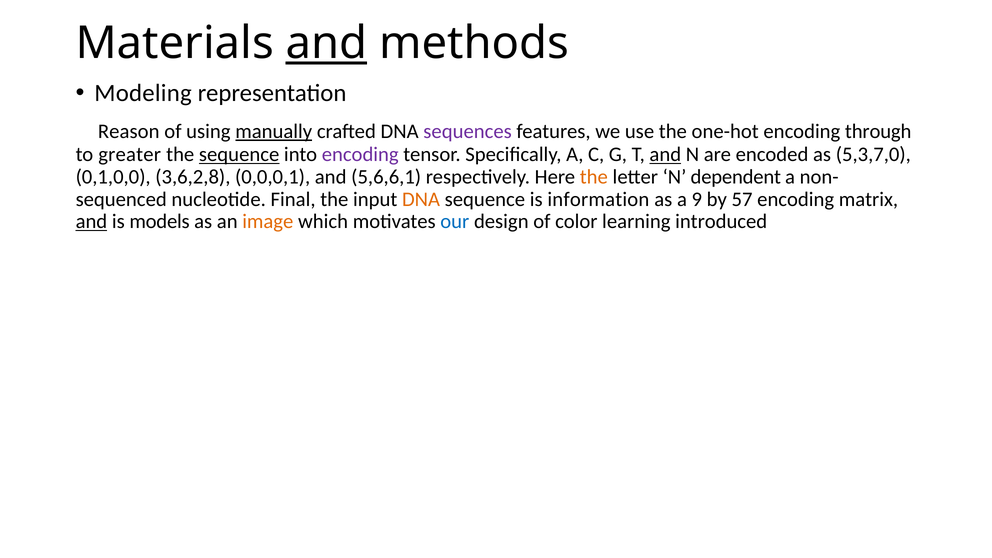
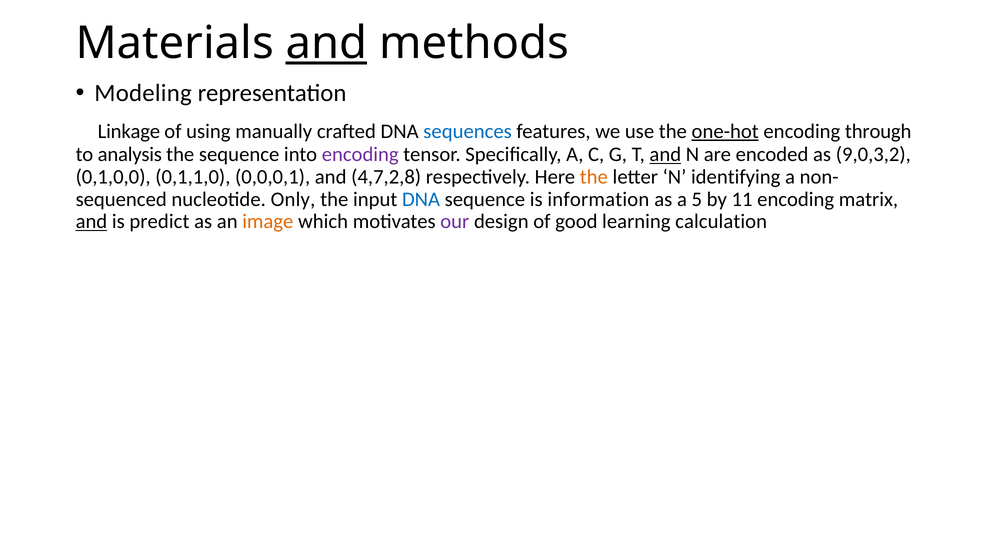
Reason: Reason -> Linkage (129, 131)
manually underline: present -> none (274, 131)
sequences colour: purple -> blue (468, 131)
one-hot underline: none -> present (725, 131)
greater: greater -> analysis (130, 155)
sequence underline: present -> none (239, 155)
5,3,7,0: 5,3,7,0 -> 9,0,3,2 (873, 155)
3,6,2,8: 3,6,2,8 -> 0,1,1,0 (193, 177)
5,6,6,1: 5,6,6,1 -> 4,7,2,8 (386, 177)
dependent: dependent -> identifying (736, 177)
Final: Final -> Only (293, 199)
DNA colour: orange -> blue (421, 199)
9: 9 -> 5 (697, 199)
57: 57 -> 11 (742, 199)
models: models -> predict (159, 222)
our colour: blue -> purple (455, 222)
color: color -> good (576, 222)
introduced: introduced -> calculation (721, 222)
